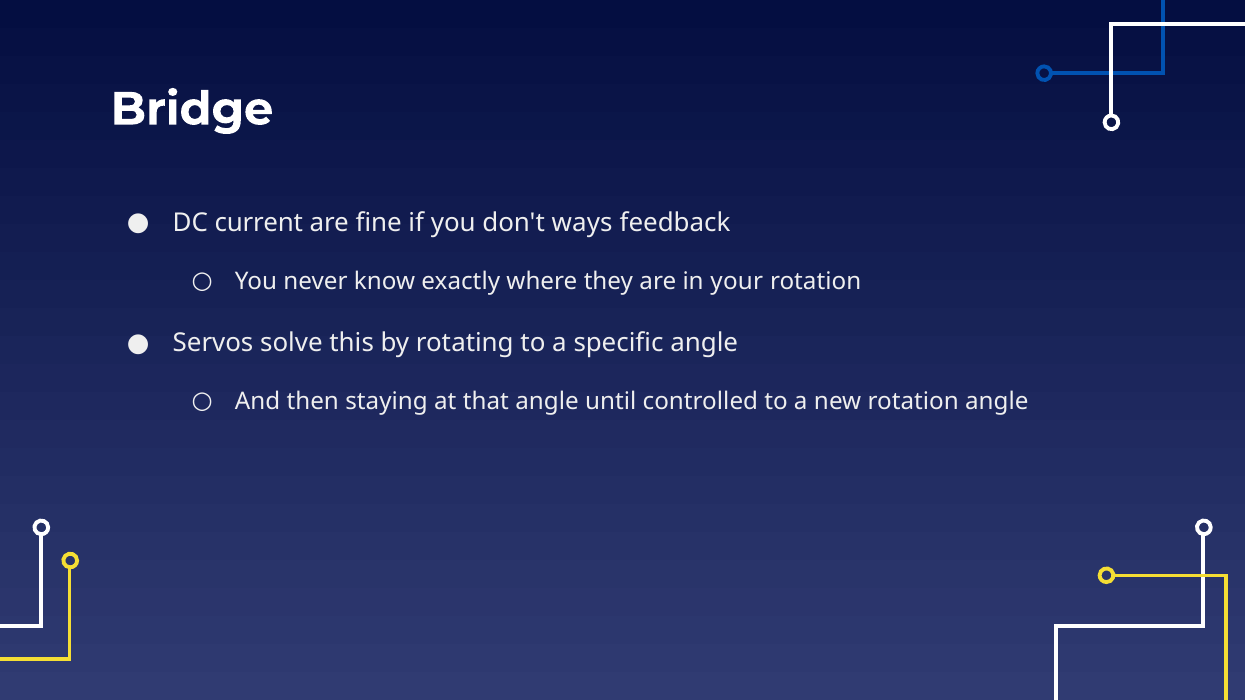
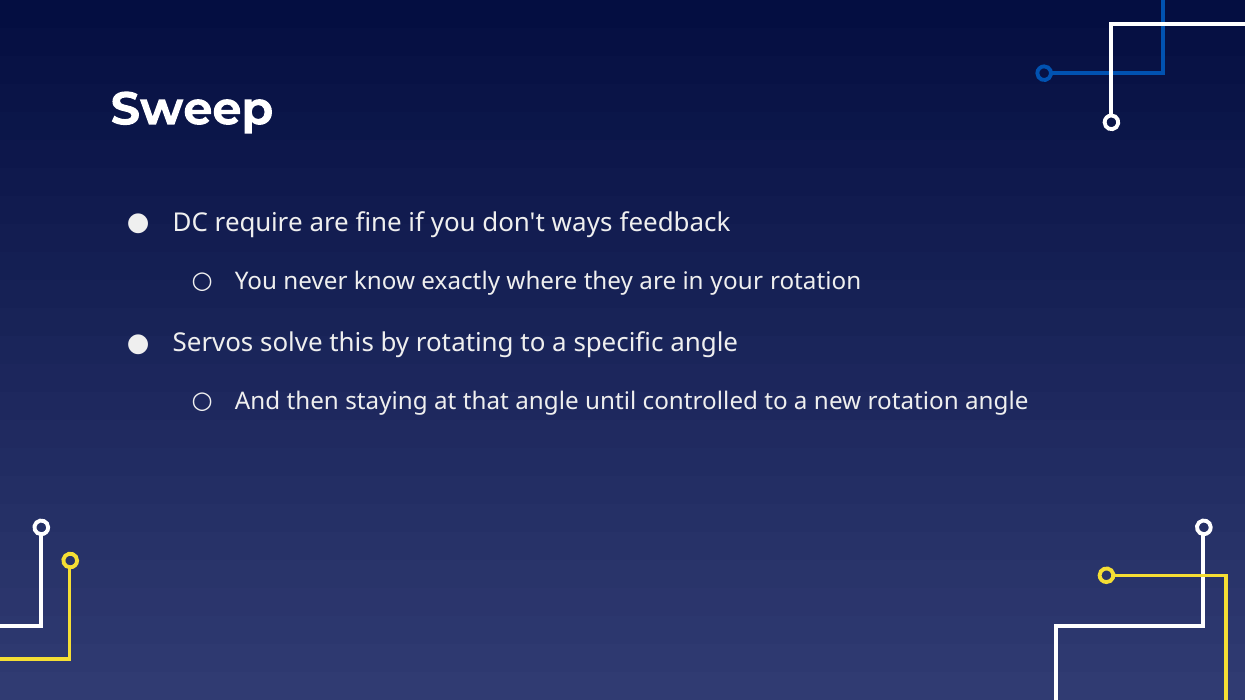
Bridge: Bridge -> Sweep (192, 109)
current: current -> require (259, 223)
